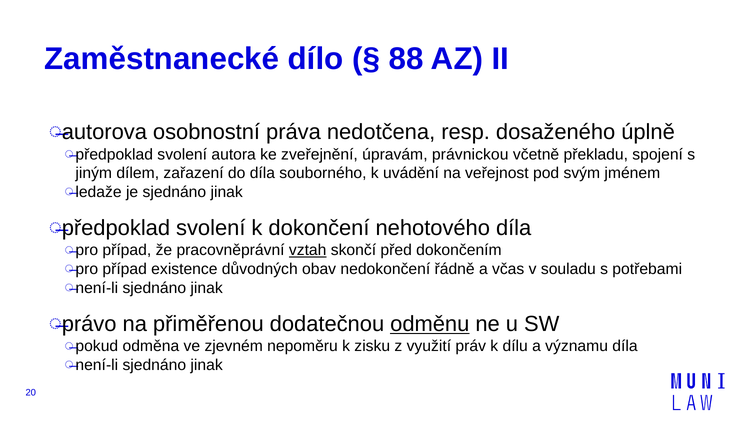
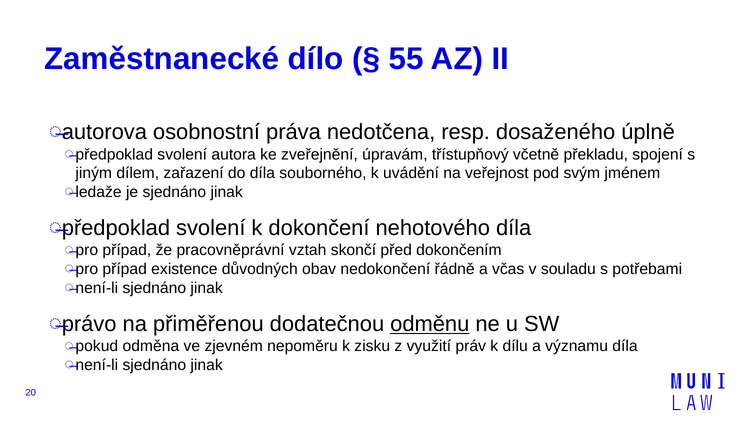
88: 88 -> 55 (406, 59)
právnickou: právnickou -> třístupňový (470, 154)
vztah underline: present -> none (308, 250)
